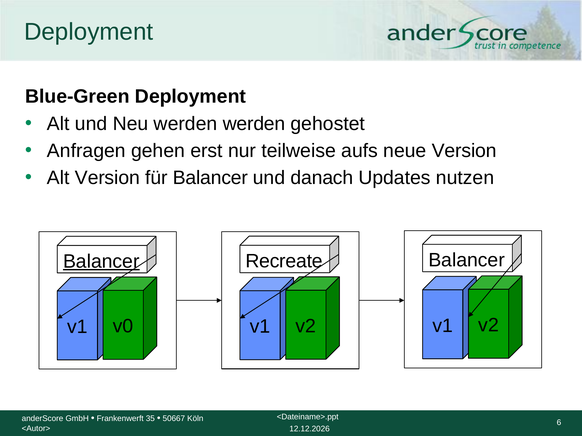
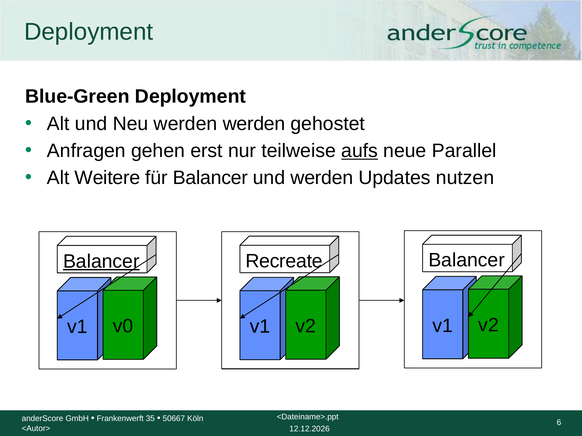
aufs underline: none -> present (360, 151)
neue Version: Version -> Parallel (464, 151)
Alt Version: Version -> Weitere (107, 178)
und danach: danach -> werden (322, 178)
